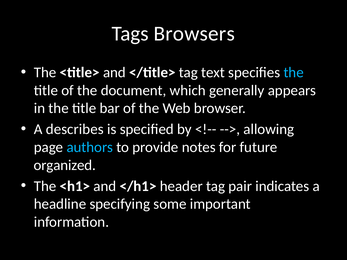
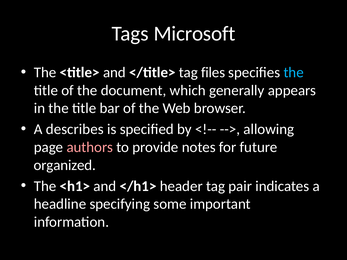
Browsers: Browsers -> Microsoft (194, 34)
text: text -> files (213, 72)
authors colour: light blue -> pink (90, 147)
